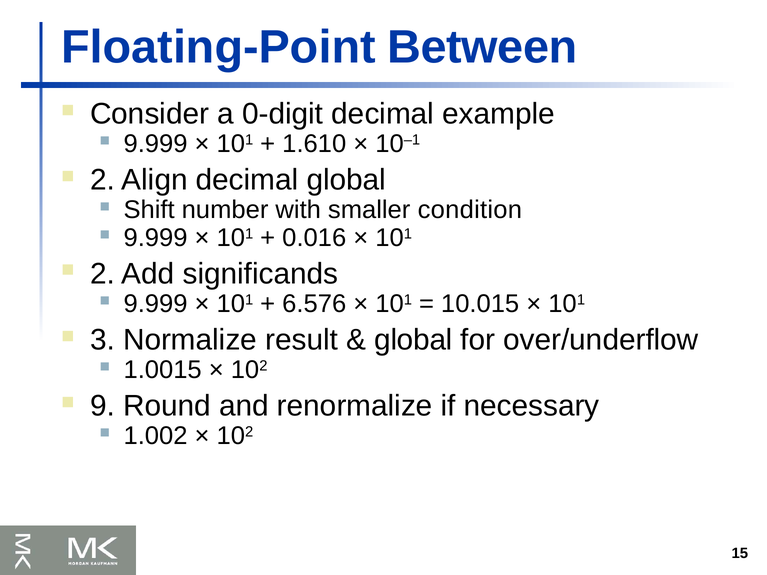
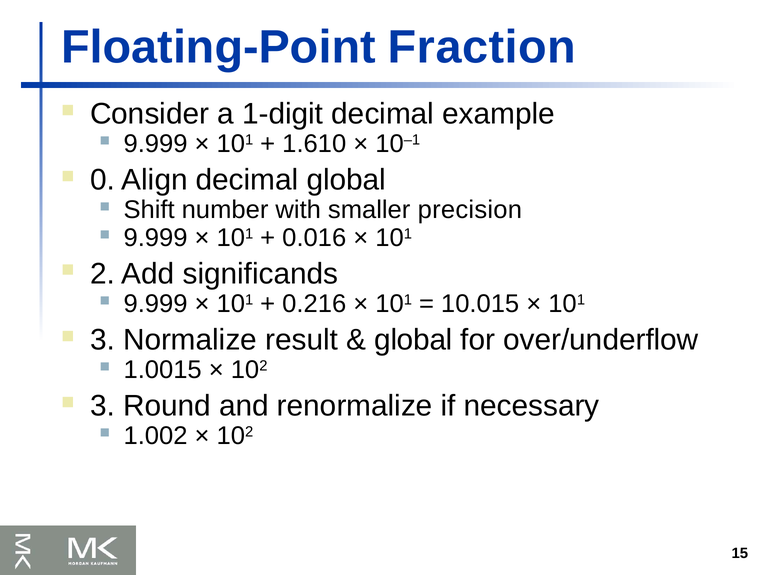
Between: Between -> Fraction (482, 48)
0-digit: 0-digit -> 1-digit (283, 114)
2: 2 -> 0 (102, 180)
condition: condition -> precision (470, 210)
6.576: 6.576 -> 0.216 (314, 304)
9: 9 -> 3 (102, 406)
